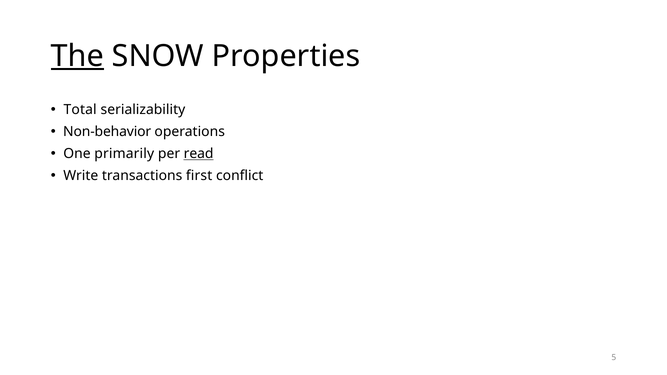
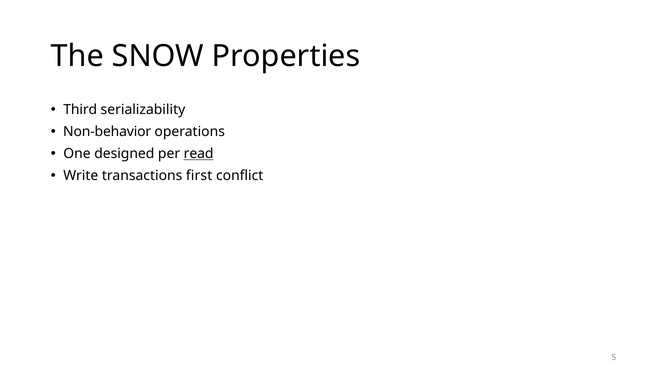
The underline: present -> none (77, 56)
Total: Total -> Third (80, 110)
primarily: primarily -> designed (124, 154)
